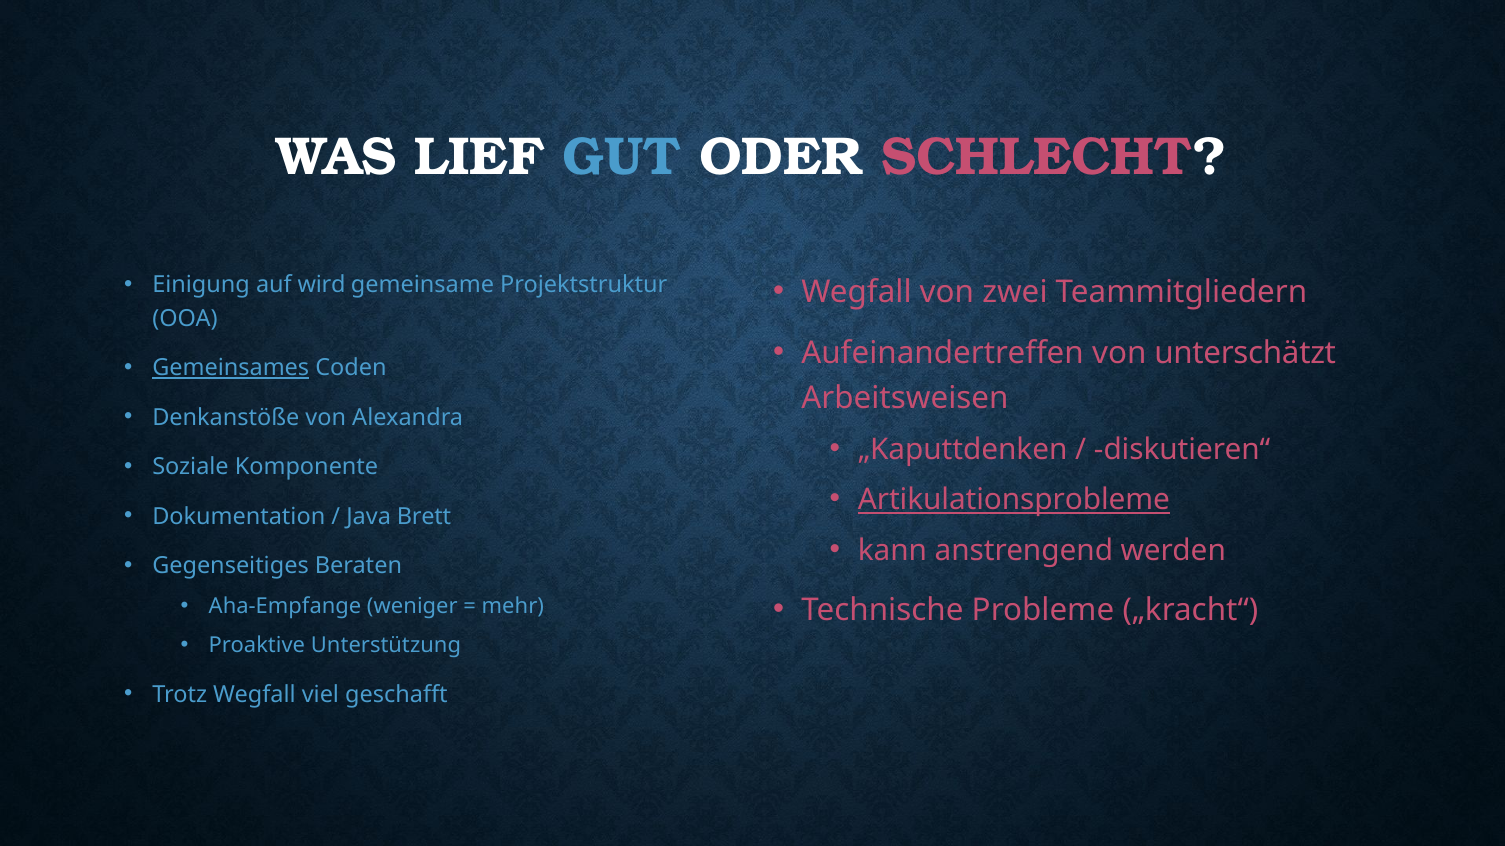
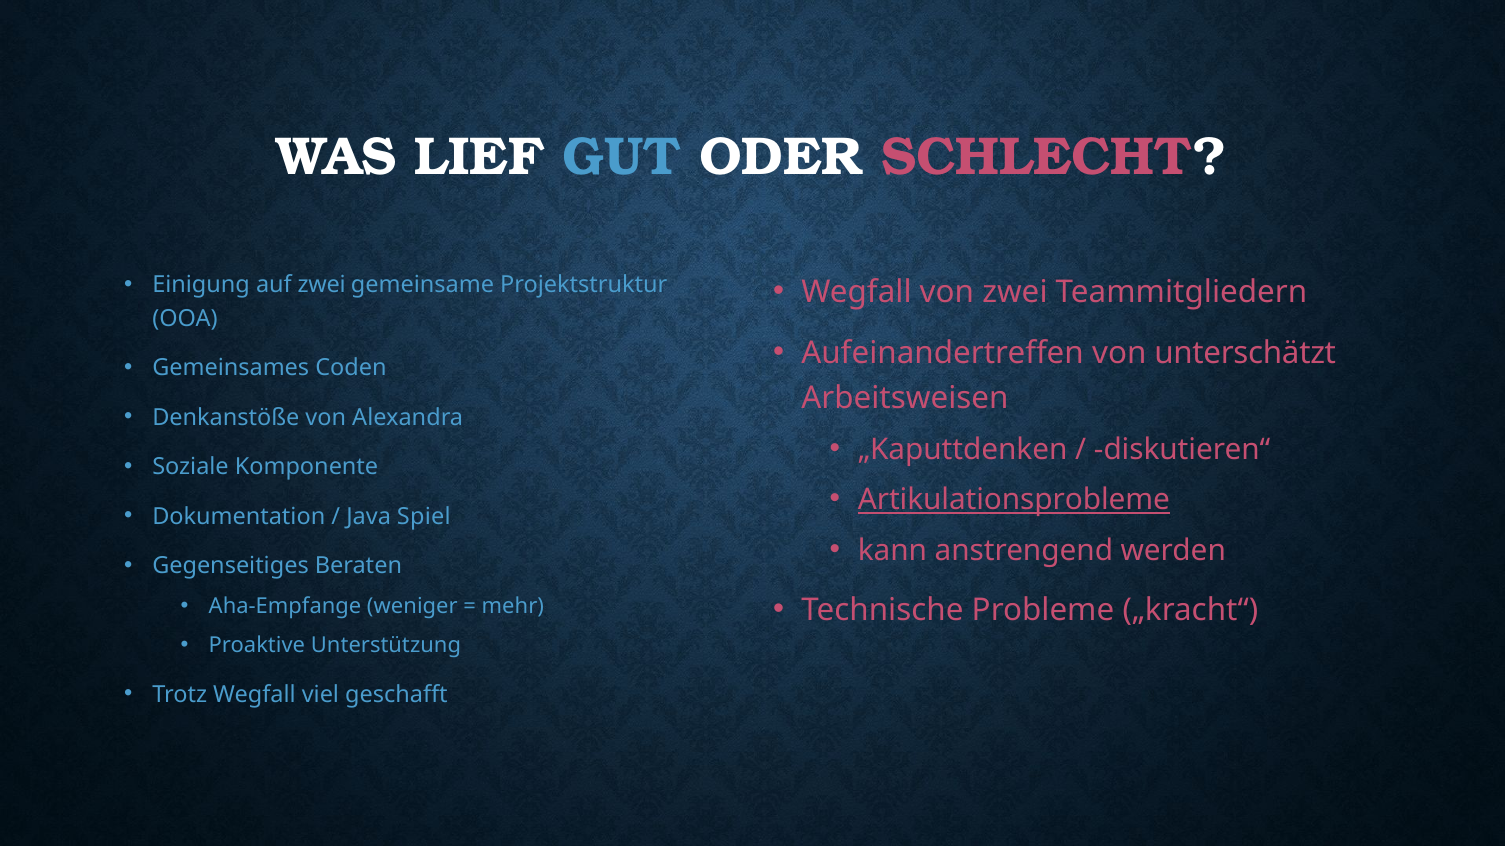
auf wird: wird -> zwei (322, 285)
Gemeinsames underline: present -> none (231, 368)
Brett: Brett -> Spiel (424, 517)
